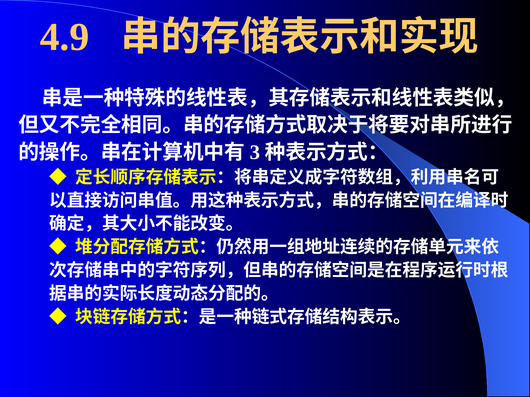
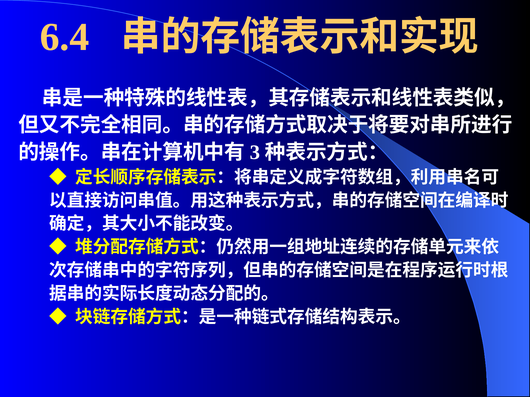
4.9: 4.9 -> 6.4 (65, 37)
